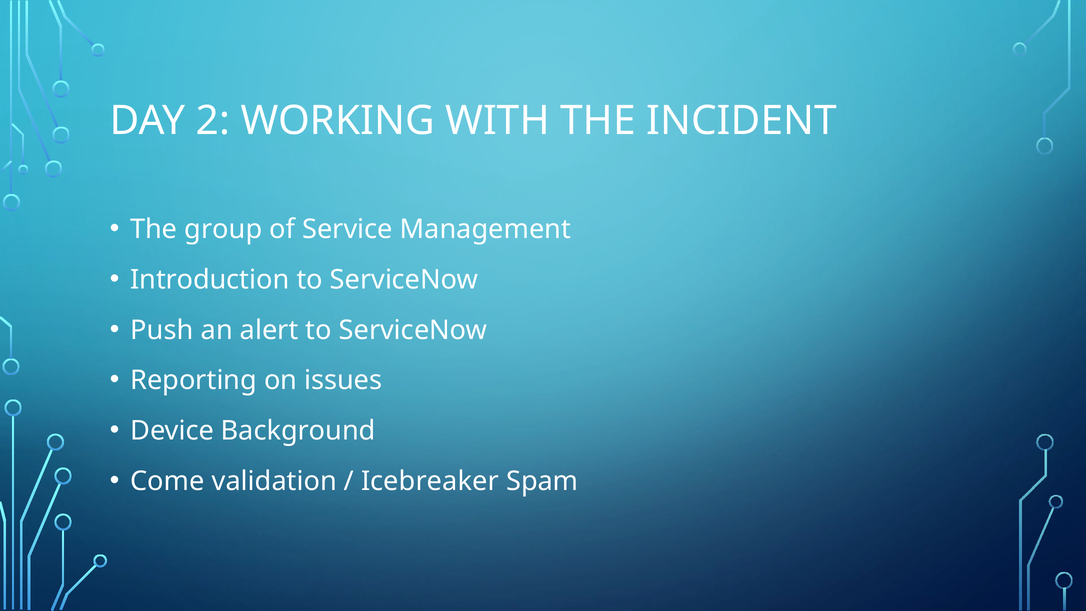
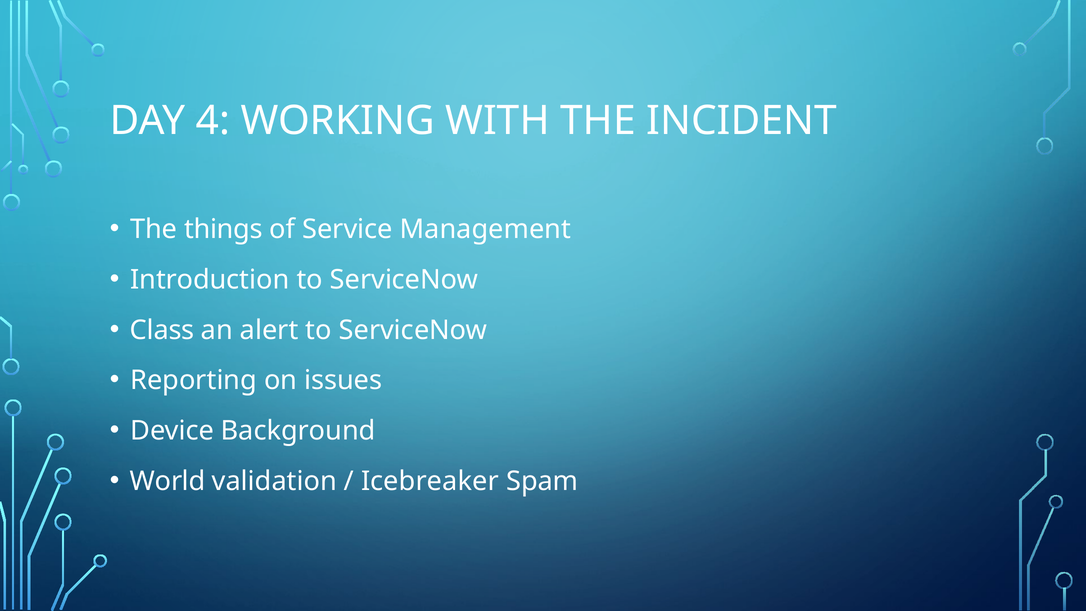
2: 2 -> 4 (213, 121)
group: group -> things (223, 229)
Push: Push -> Class (162, 330)
Come: Come -> World (168, 481)
